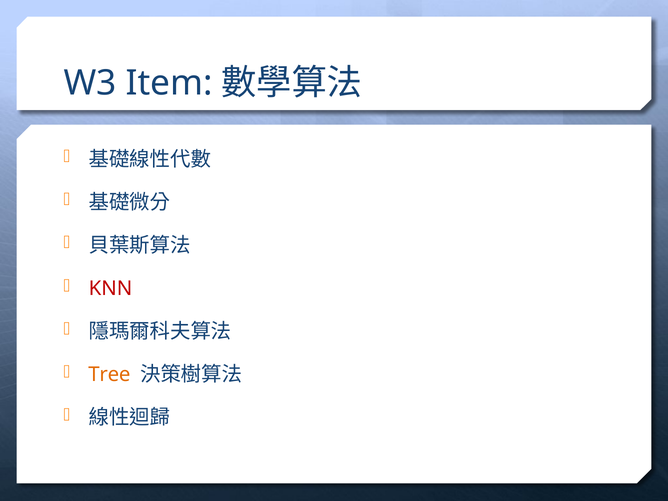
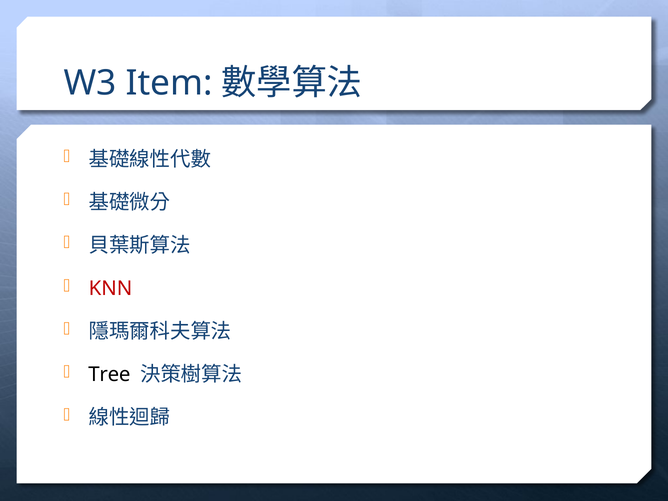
Tree colour: orange -> black (109, 375)
